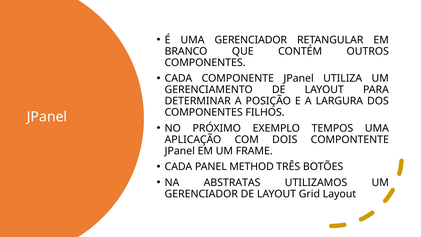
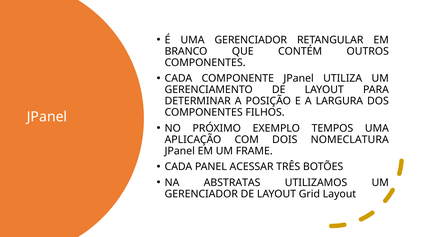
COMPONTENTE: COMPONTENTE -> NOMECLATURA (350, 140)
METHOD: METHOD -> ACESSAR (252, 167)
